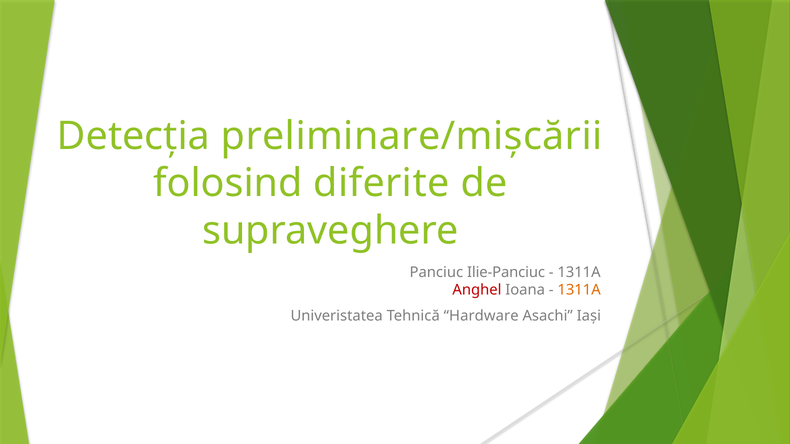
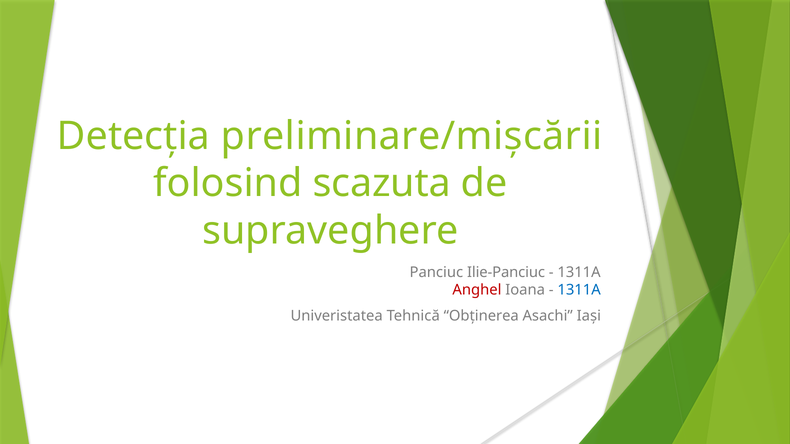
diferite: diferite -> scazuta (382, 184)
1311A colour: orange -> blue (579, 290)
Hardware: Hardware -> Obținerea (481, 316)
